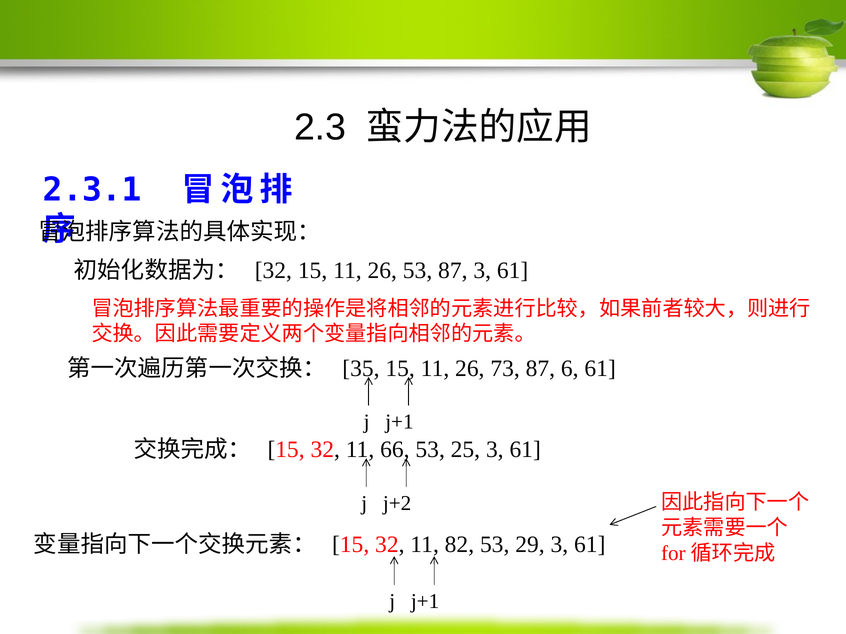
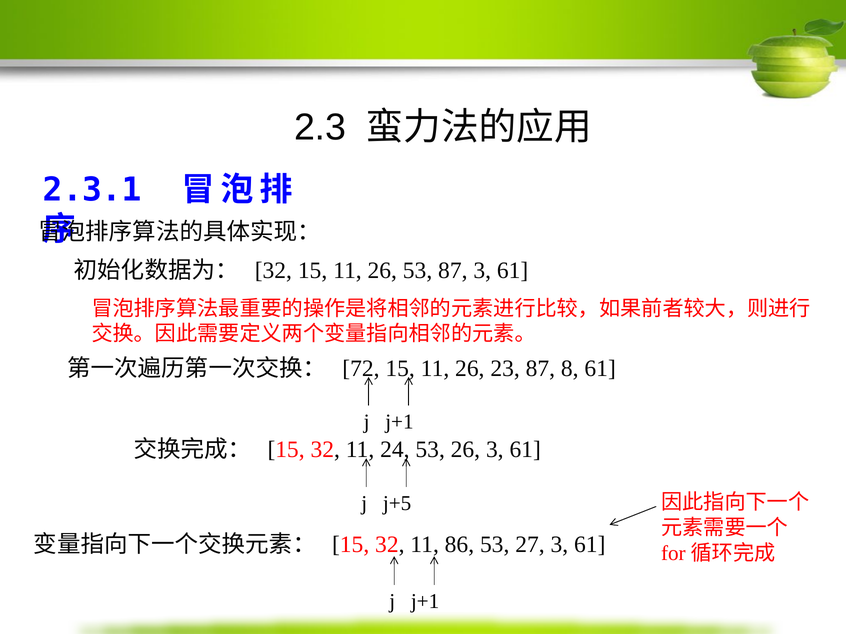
35: 35 -> 72 (361, 369)
73: 73 -> 23 (505, 369)
6: 6 -> 8 (570, 369)
66: 66 -> 24 (395, 450)
53 25: 25 -> 26 (465, 450)
j+2: j+2 -> j+5 (397, 504)
82: 82 -> 86 (459, 545)
29: 29 -> 27 (530, 545)
